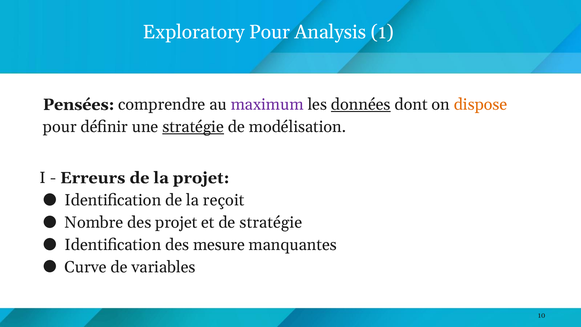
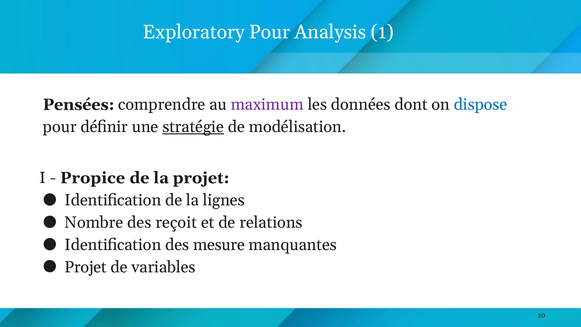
données underline: present -> none (361, 105)
dispose colour: orange -> blue (481, 105)
Erreurs: Erreurs -> Propice (93, 178)
reçoit: reçoit -> lignes (224, 200)
des projet: projet -> reçoit (176, 222)
de stratégie: stratégie -> relations (271, 222)
Curve: Curve -> Projet (86, 267)
